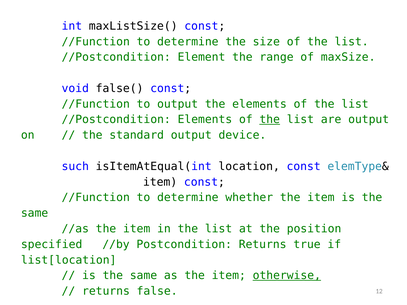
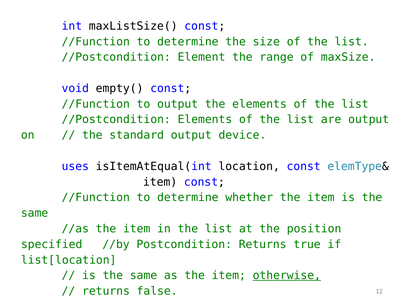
false(: false( -> empty( (120, 88)
the underline: present -> none (270, 120)
such: such -> uses (75, 167)
